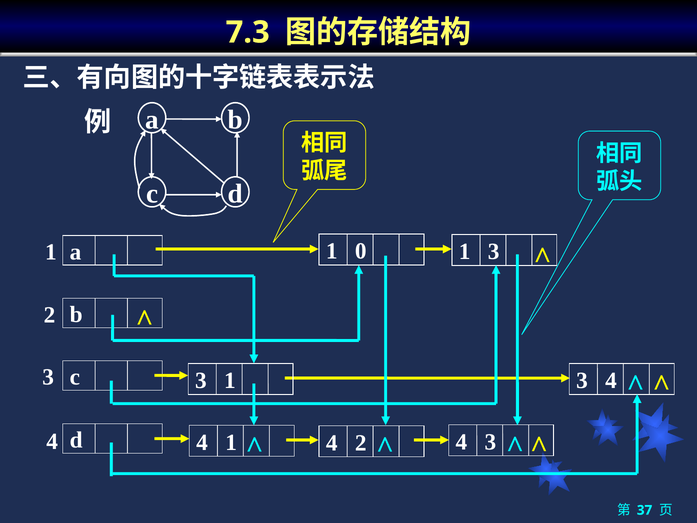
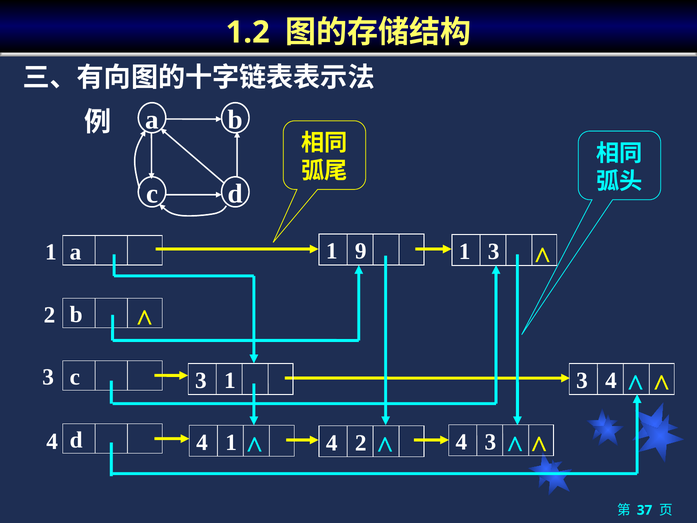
7.3: 7.3 -> 1.2 (248, 32)
0: 0 -> 9 (361, 251)
